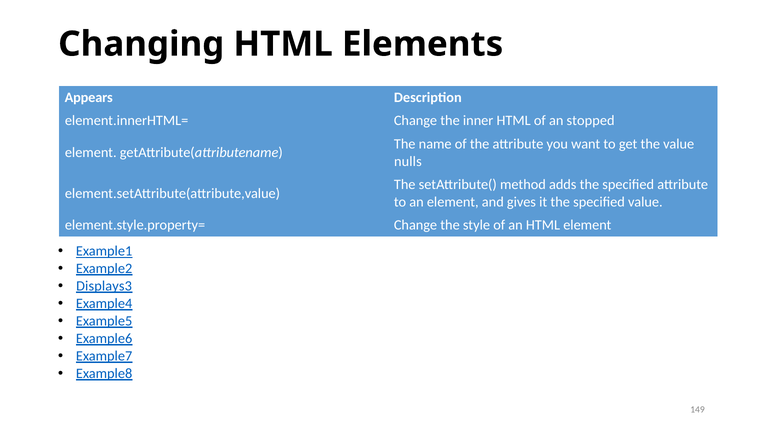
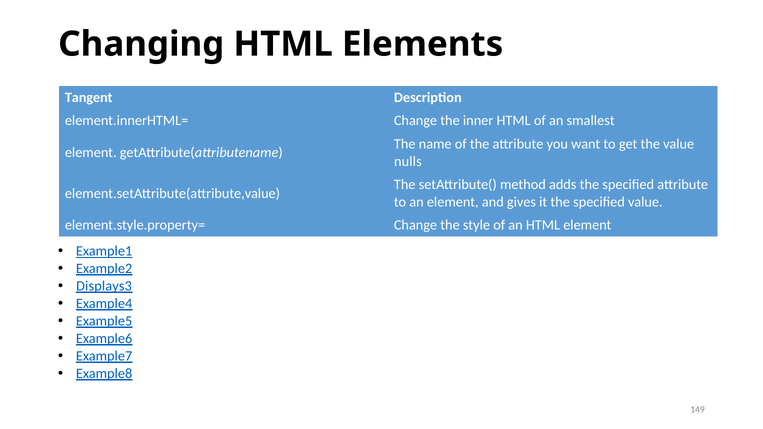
Appears: Appears -> Tangent (89, 98)
stopped: stopped -> smallest (591, 121)
